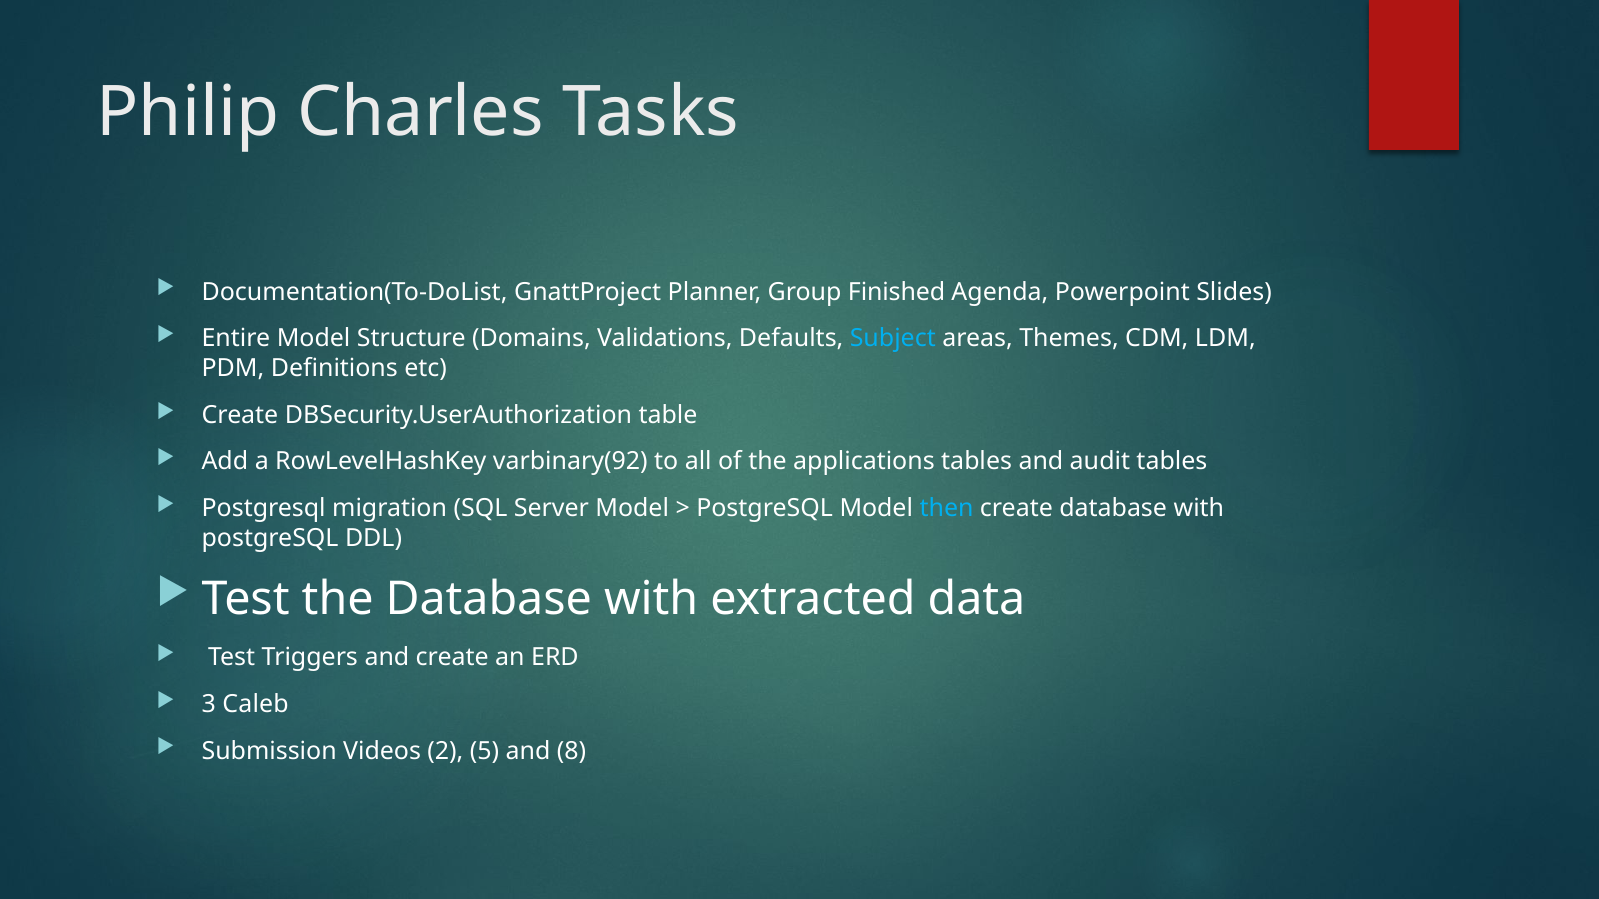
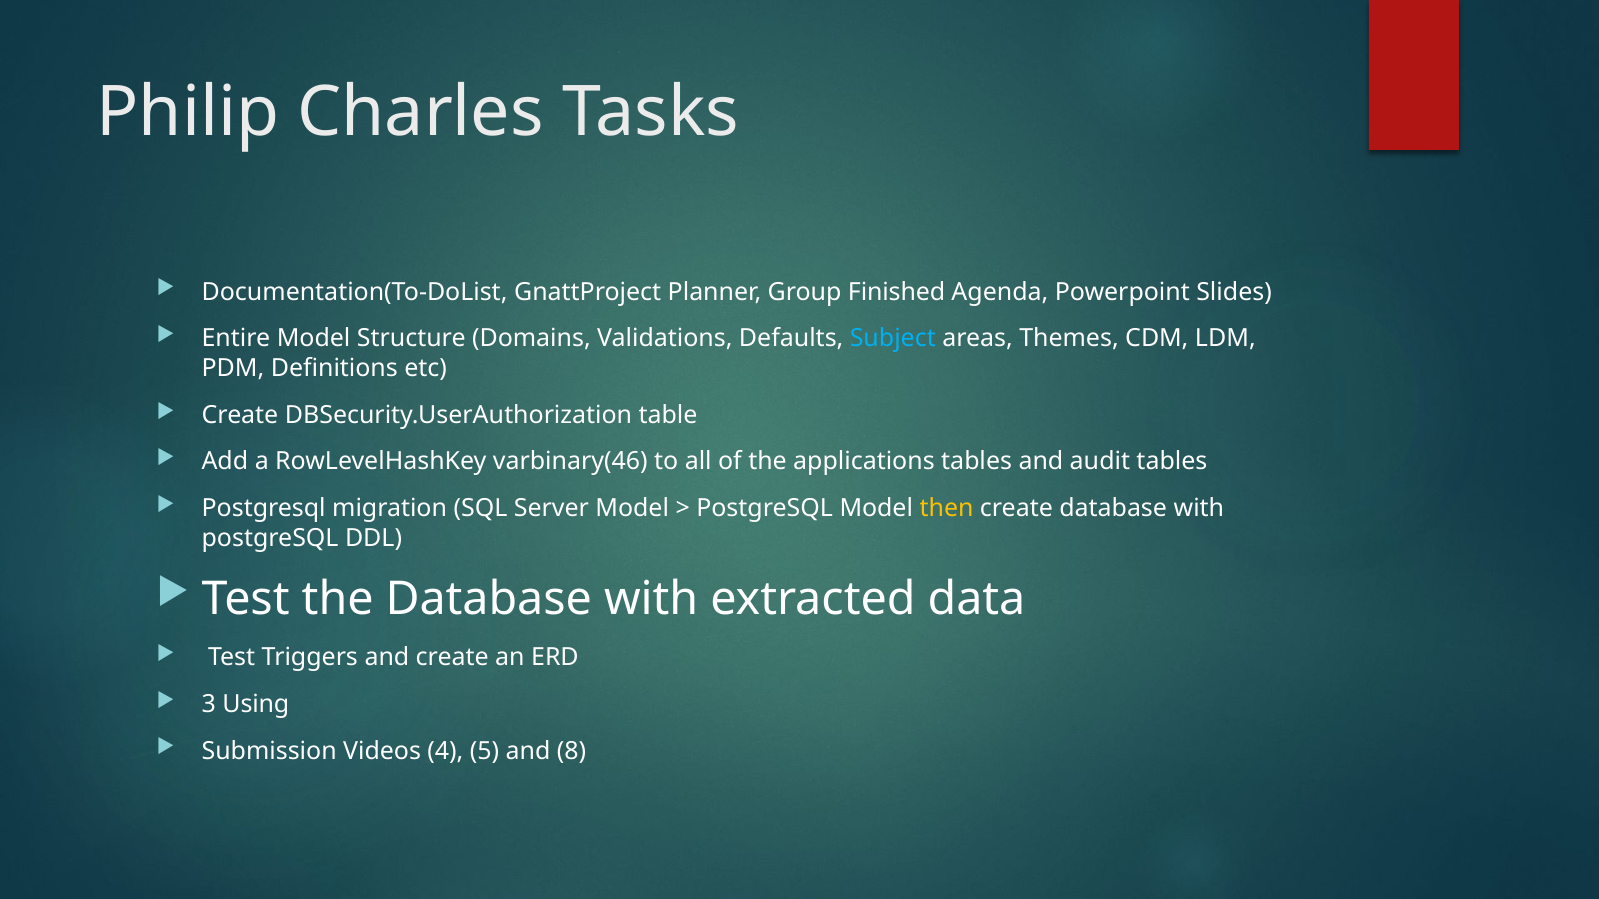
varbinary(92: varbinary(92 -> varbinary(46 (570, 462)
then colour: light blue -> yellow (947, 509)
Caleb: Caleb -> Using (256, 705)
2: 2 -> 4 (445, 751)
